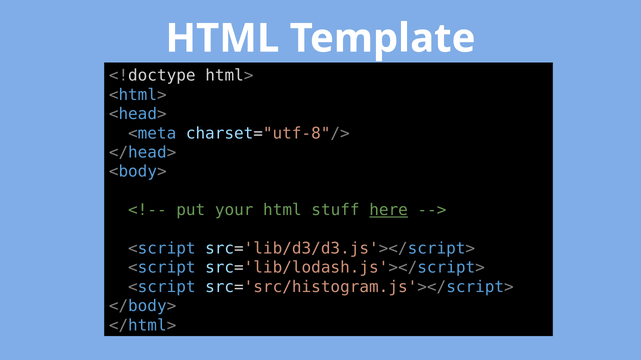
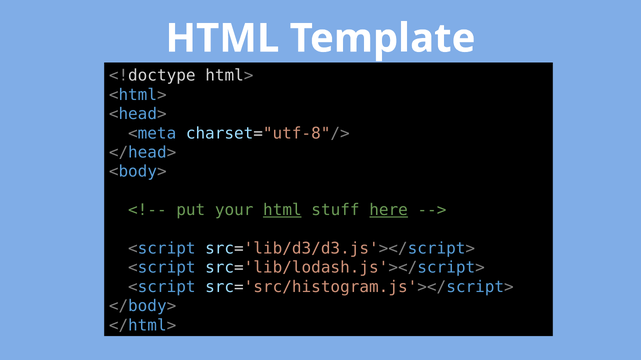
html underline: none -> present (282, 210)
